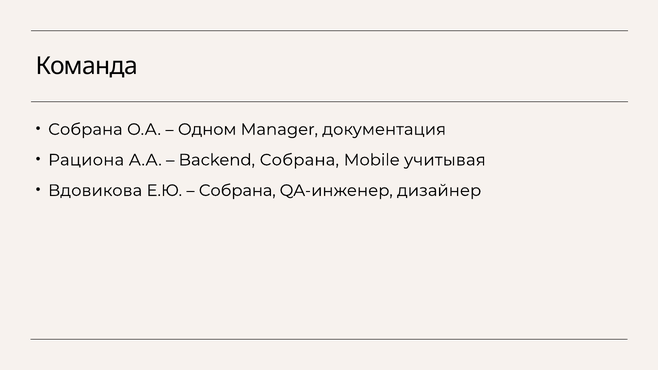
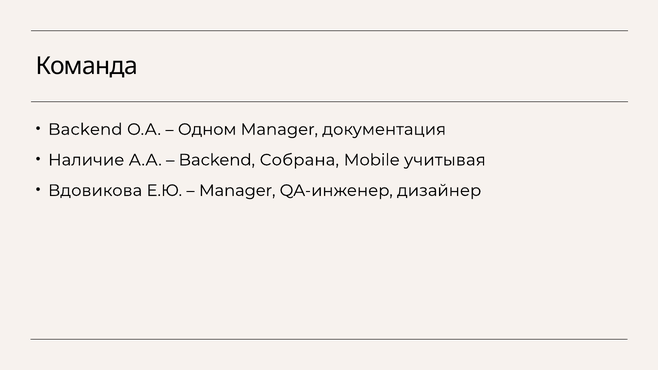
Собрана: Собрана -> Backend (85, 129)
Рациона: Рациона -> Наличие (86, 160)
Собрана: Собрана -> Manager (237, 191)
